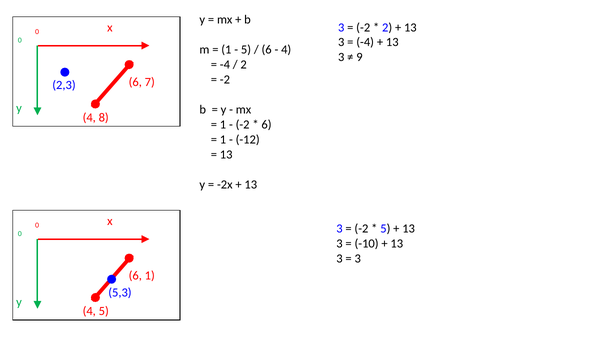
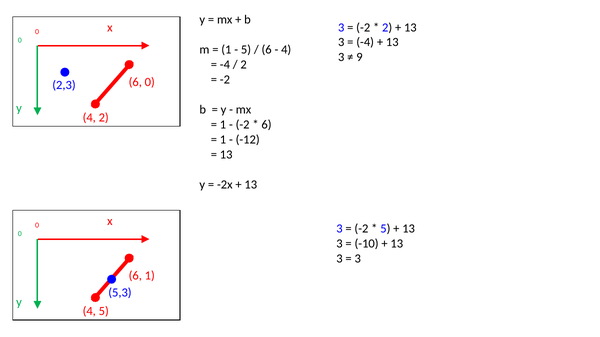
6 7: 7 -> 0 (150, 82)
4 8: 8 -> 2 (104, 118)
